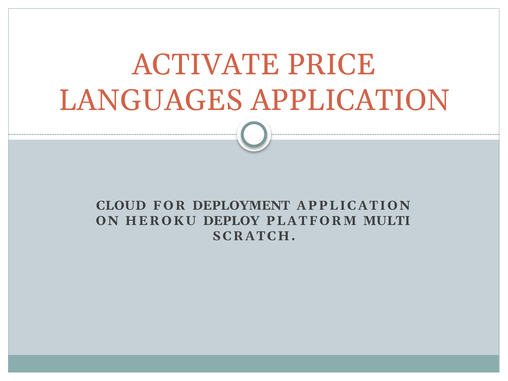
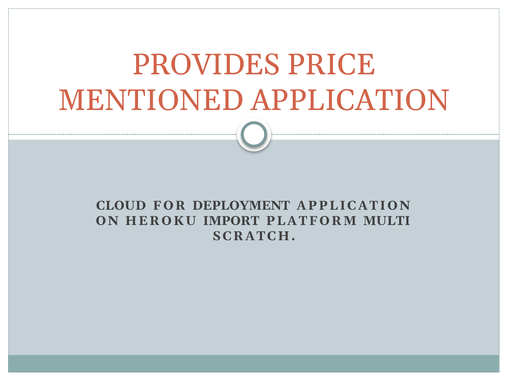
ACTIVATE: ACTIVATE -> PROVIDES (206, 65)
LANGUAGES: LANGUAGES -> MENTIONED (151, 100)
DEPLOY: DEPLOY -> IMPORT (231, 221)
